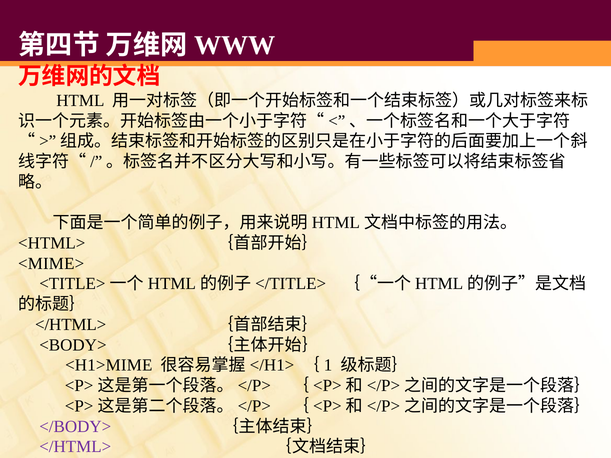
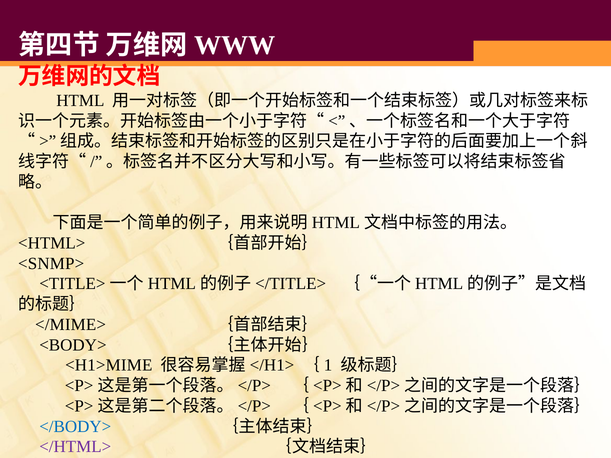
<MIME>: <MIME> -> <SNMP> (51, 264)
</HTML>: </HTML> -> </MIME> (71, 325)
</BODY> colour: purple -> blue (75, 427)
